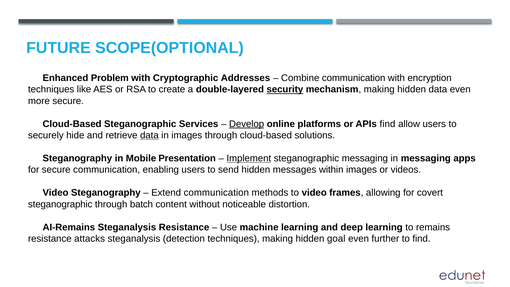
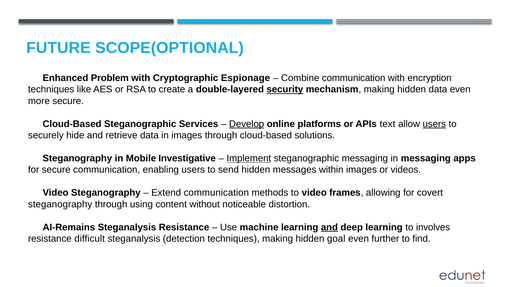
Addresses: Addresses -> Espionage (246, 78)
APIs find: find -> text (388, 124)
users underline: none -> present (434, 124)
data underline: present -> none (149, 135)
Presentation: Presentation -> Investigative (187, 158)
steganographic: steganographic -> steganography (60, 204)
batch: batch -> using (141, 204)
and underline: none -> present (329, 227)
remains: remains -> involves (433, 227)
attacks: attacks -> difficult (90, 239)
